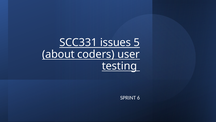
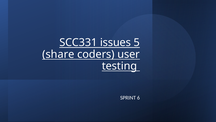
about: about -> share (58, 54)
